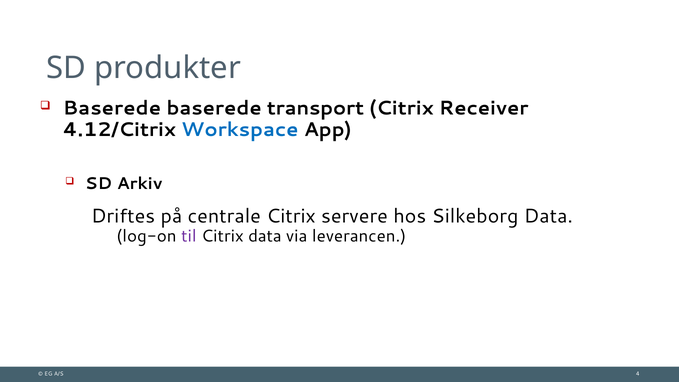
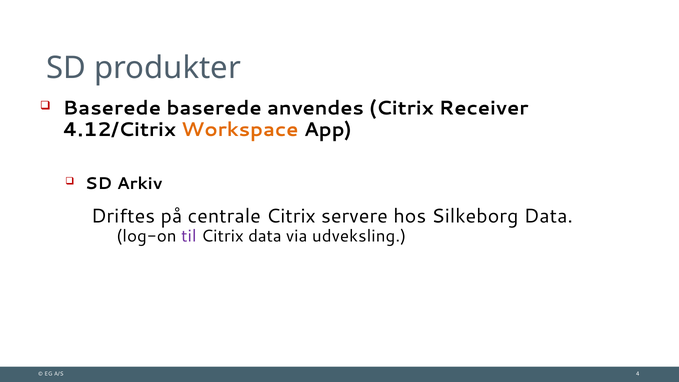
transport: transport -> anvendes (315, 108)
Workspace colour: blue -> orange (240, 129)
leverancen: leverancen -> udveksling (359, 236)
